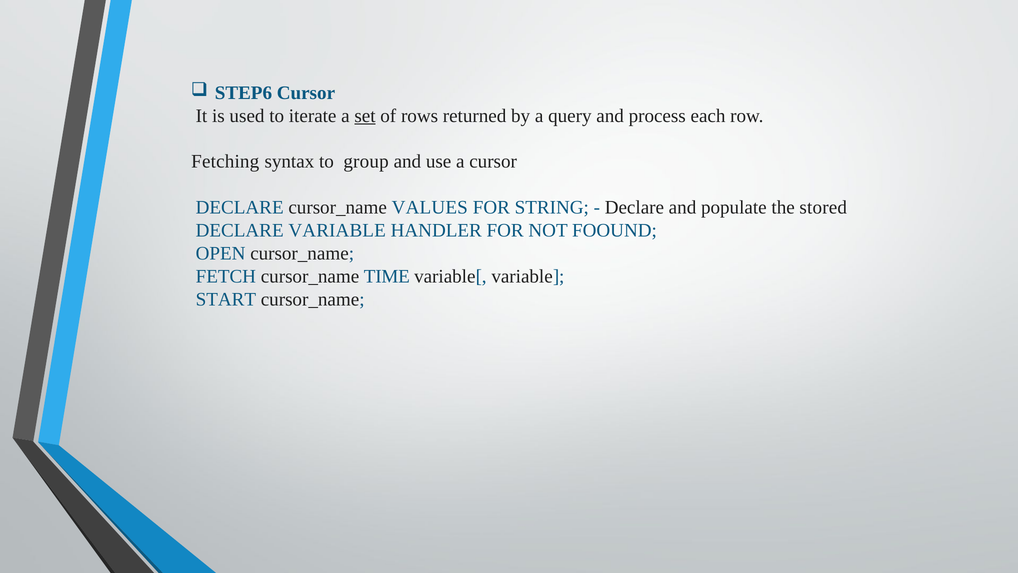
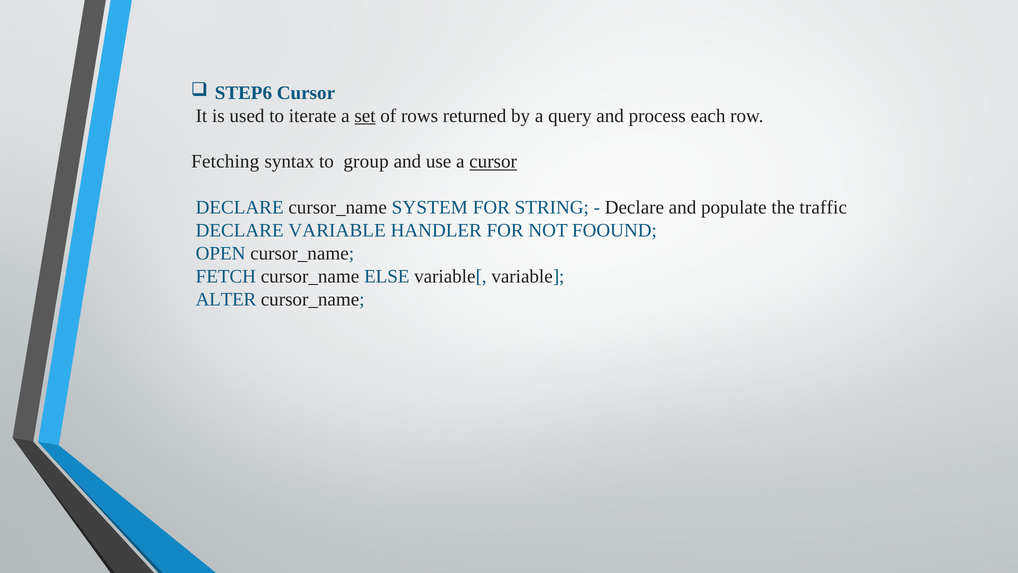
cursor underline: none -> present (493, 162)
VALUES: VALUES -> SYSTEM (430, 207)
stored: stored -> traffic (823, 207)
TIME: TIME -> ELSE (387, 276)
START: START -> ALTER (226, 299)
